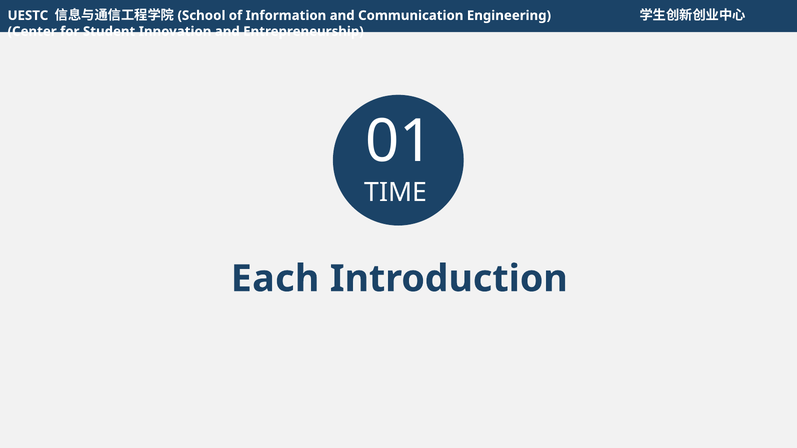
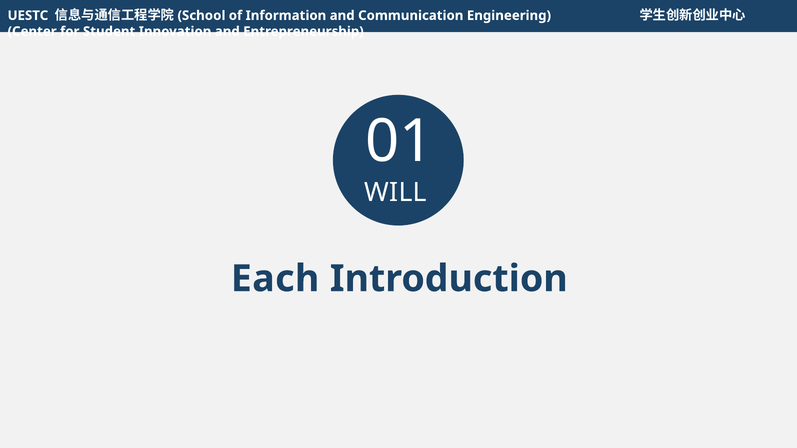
TIME: TIME -> WILL (396, 193)
